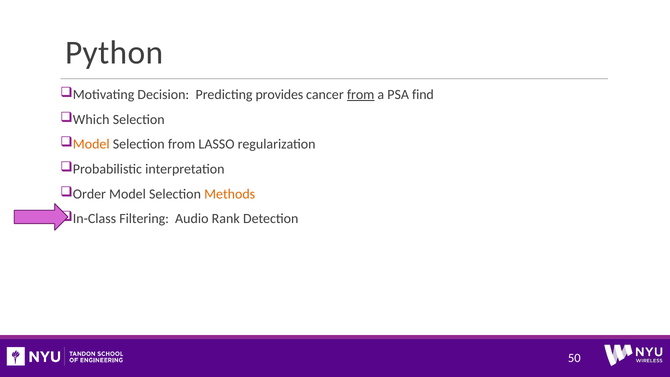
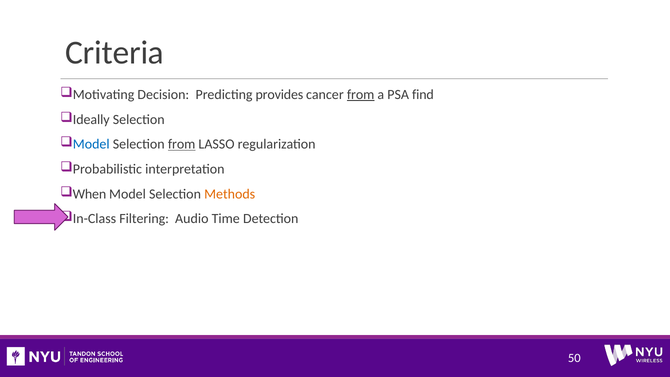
Python: Python -> Criteria (115, 52)
Which: Which -> Ideally (91, 119)
Model colour: orange -> blue (91, 144)
from underline: none -> present (182, 144)
Order: Order -> When (89, 194)
Rank: Rank -> Time (226, 219)
